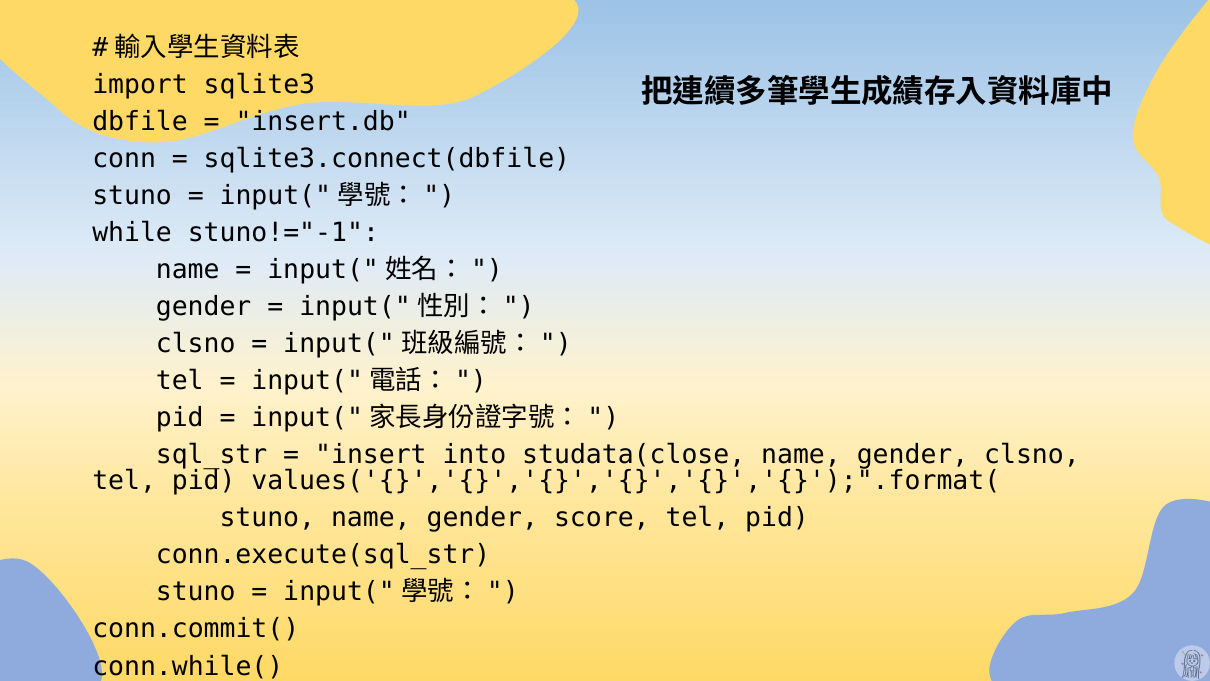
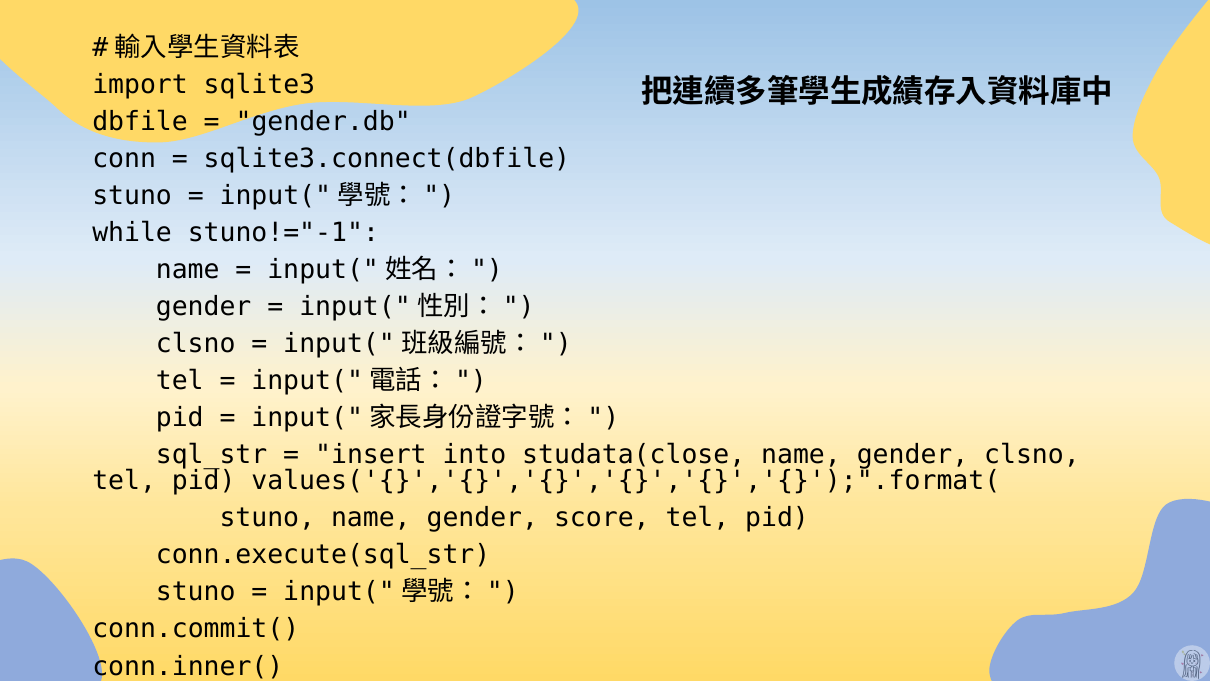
insert.db: insert.db -> gender.db (323, 122)
conn.while(: conn.while( -> conn.inner( (188, 666)
